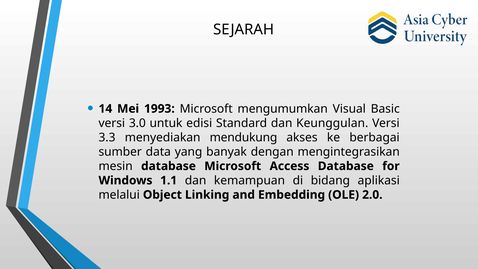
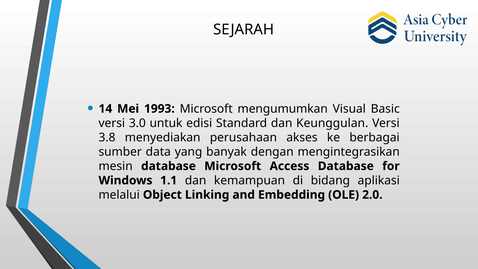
3.3: 3.3 -> 3.8 (107, 137)
mendukung: mendukung -> perusahaan (243, 137)
